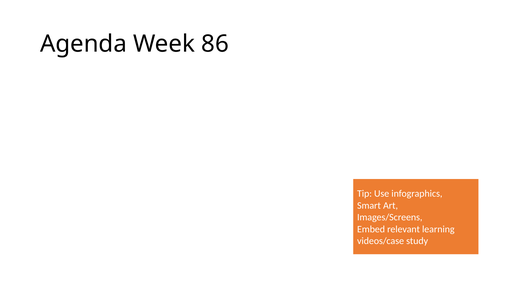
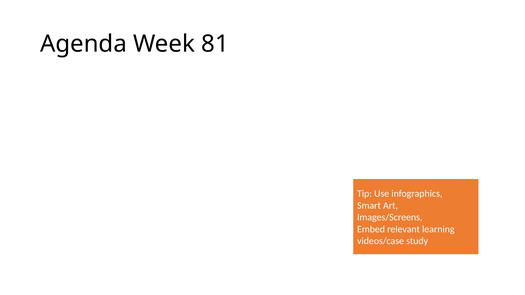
86: 86 -> 81 (215, 44)
